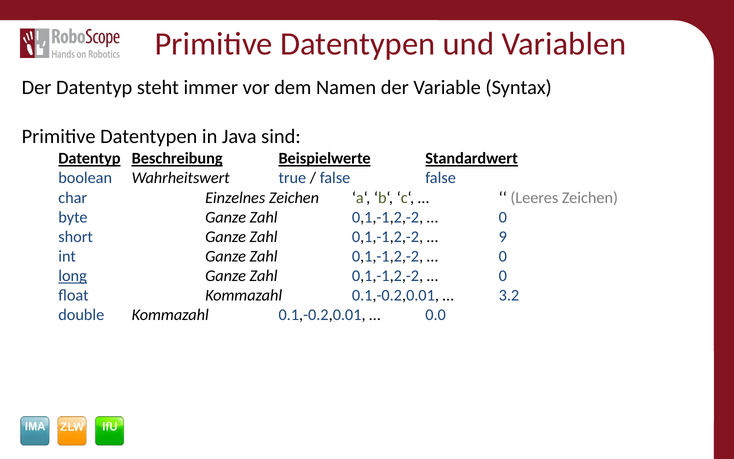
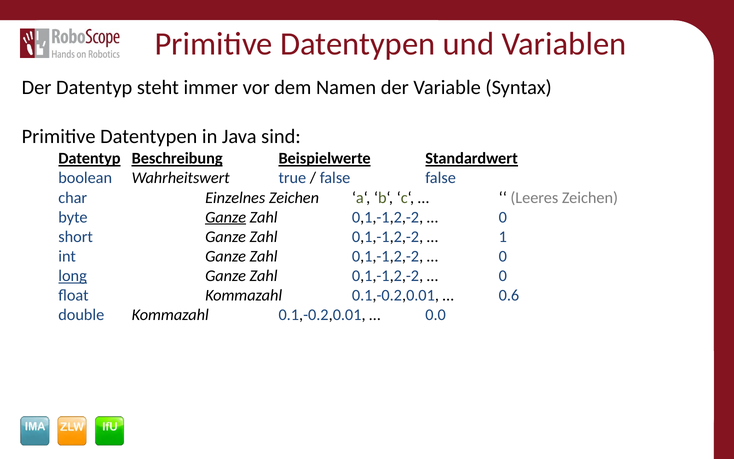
Ganze underline: none -> present (226, 217)
9: 9 -> 1 (503, 237)
3.2: 3.2 -> 0.6 (509, 295)
